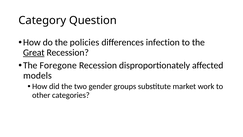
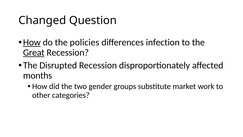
Category: Category -> Changed (42, 20)
How underline: none -> present (32, 42)
Foregone: Foregone -> Disrupted (58, 65)
models: models -> months (38, 75)
